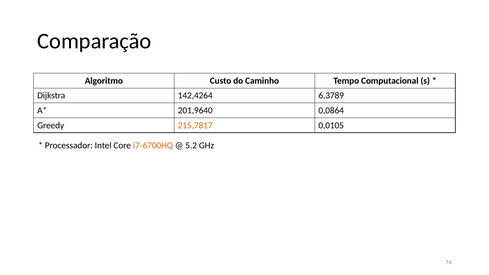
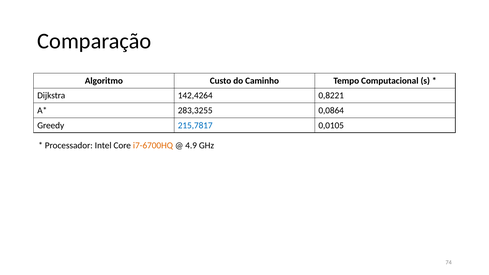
6,3789: 6,3789 -> 0,8221 (331, 96)
201,9640: 201,9640 -> 283,3255 (195, 111)
215,7817 colour: orange -> blue (195, 125)
5.2: 5.2 -> 4.9 (191, 145)
